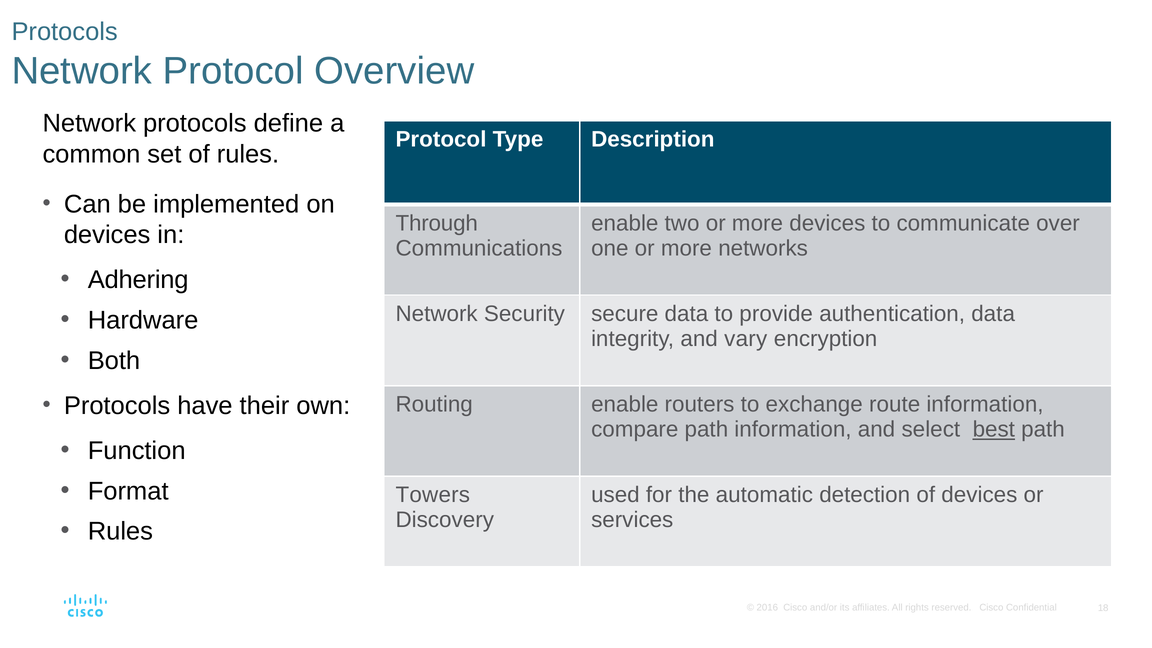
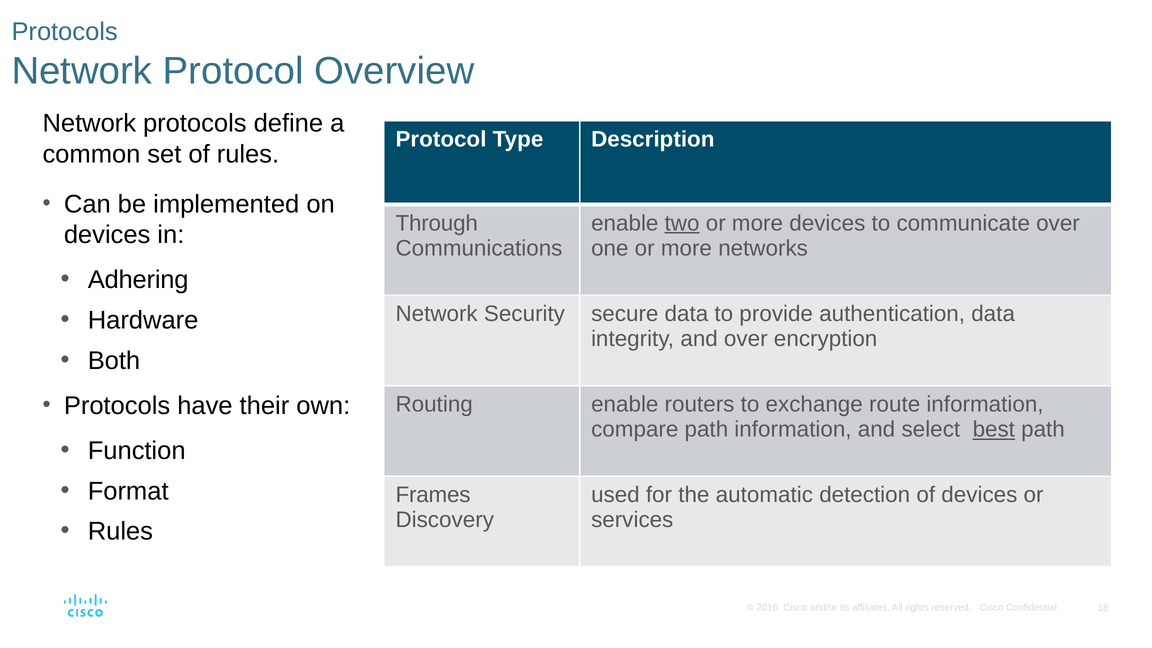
two underline: none -> present (682, 223)
and vary: vary -> over (746, 339)
Towers: Towers -> Frames (433, 495)
